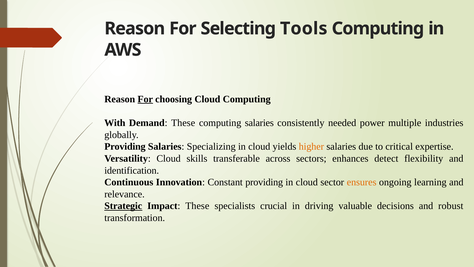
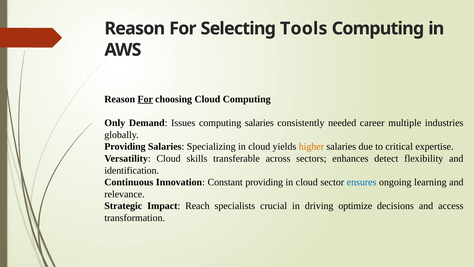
With: With -> Only (115, 123)
Demand These: These -> Issues (183, 123)
power: power -> career (372, 123)
ensures colour: orange -> blue (362, 182)
Strategic underline: present -> none (123, 206)
Impact These: These -> Reach (197, 206)
valuable: valuable -> optimize (355, 206)
robust: robust -> access (451, 206)
